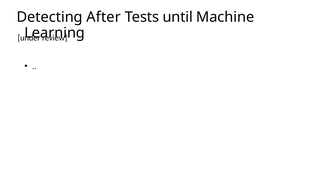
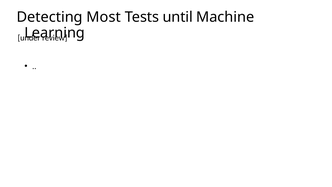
After: After -> Most (104, 17)
